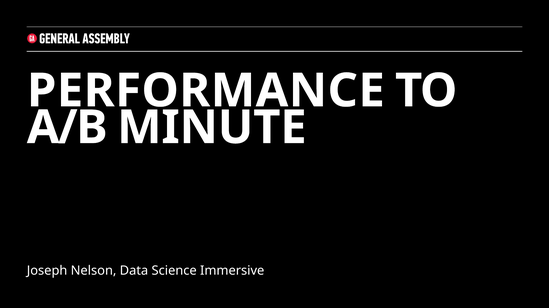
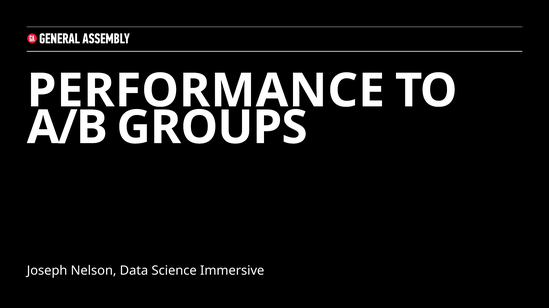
MINUTE: MINUTE -> GROUPS (212, 128)
